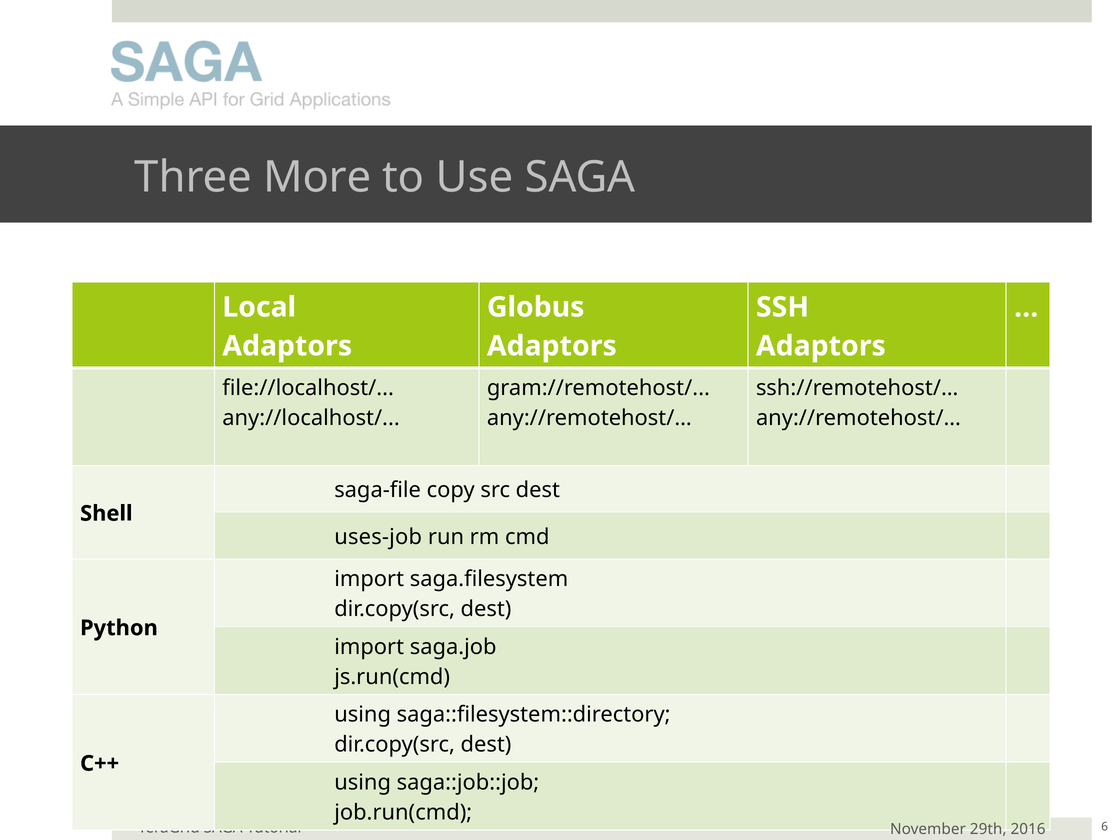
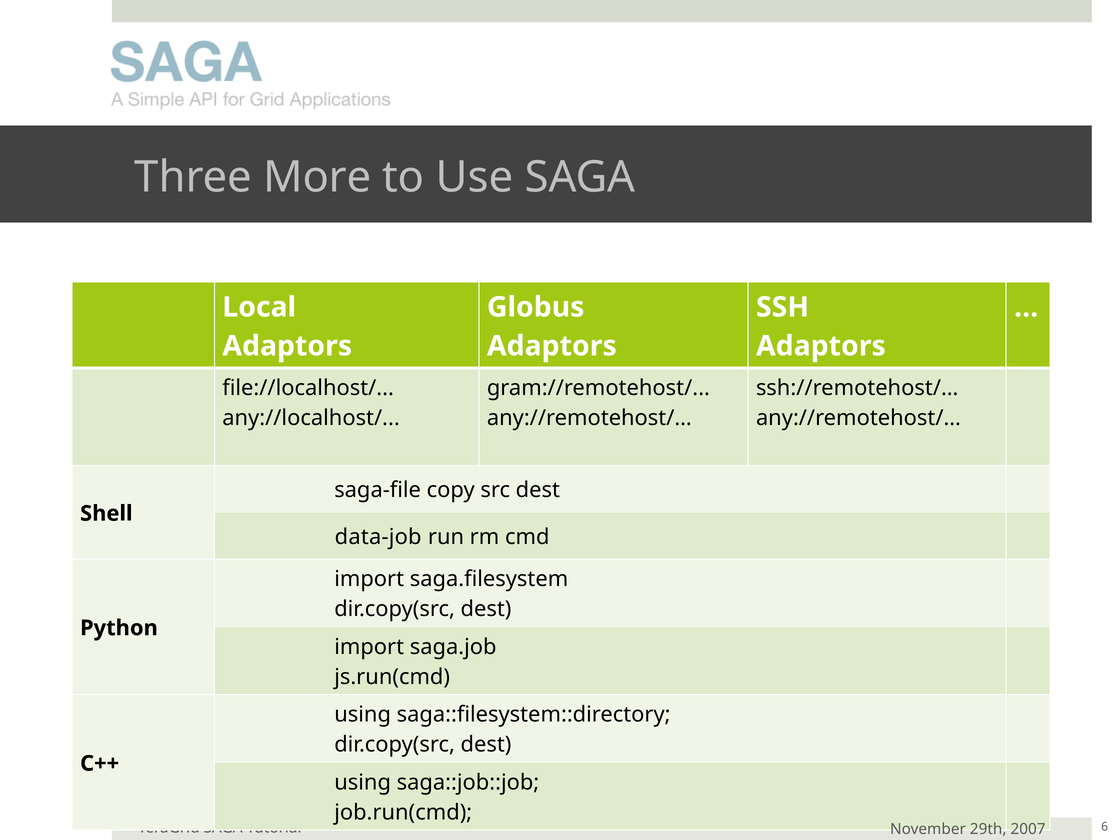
uses-job: uses-job -> data-job (378, 537)
2016: 2016 -> 2007 (1028, 829)
